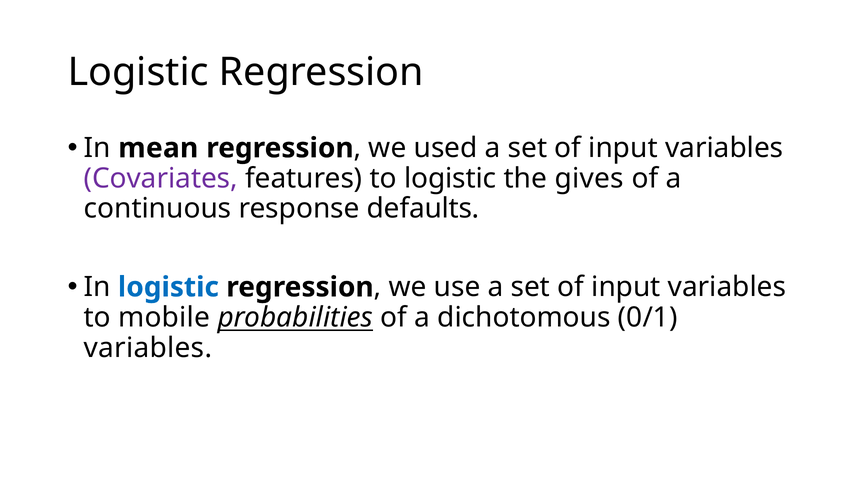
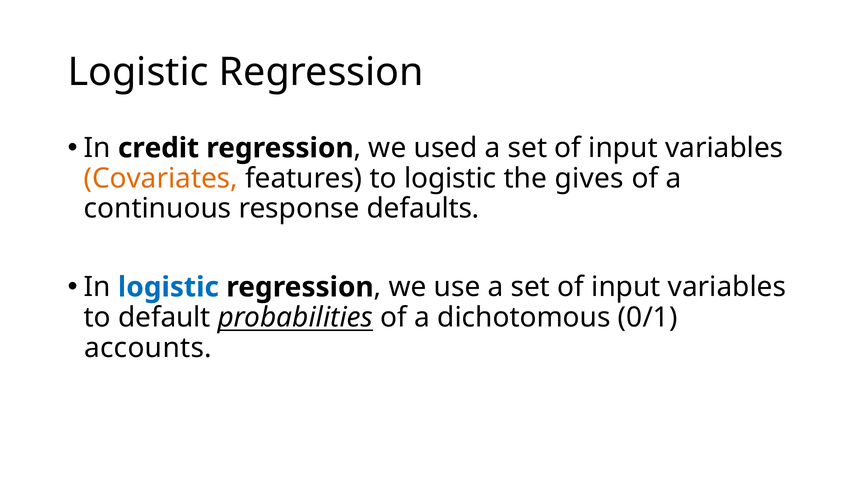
mean: mean -> credit (159, 148)
Covariates colour: purple -> orange (161, 178)
mobile: mobile -> default (164, 317)
variables: variables -> accounts (148, 348)
